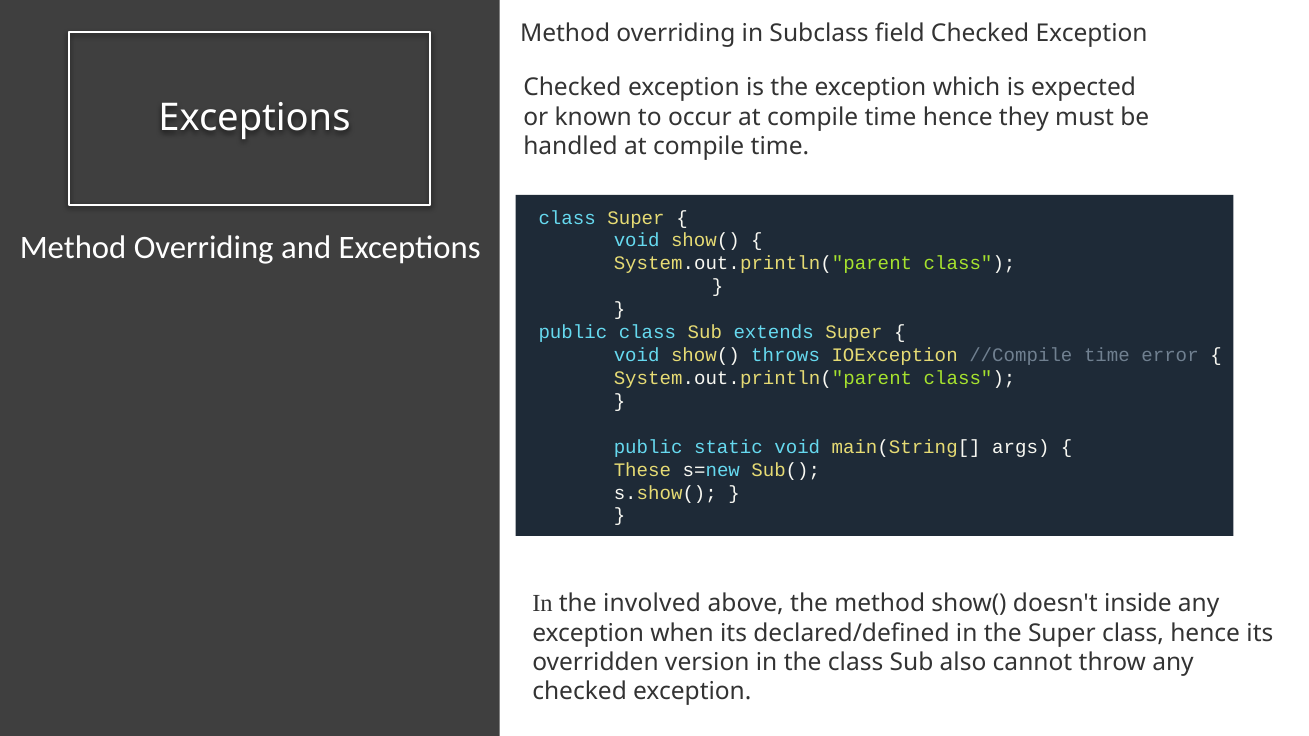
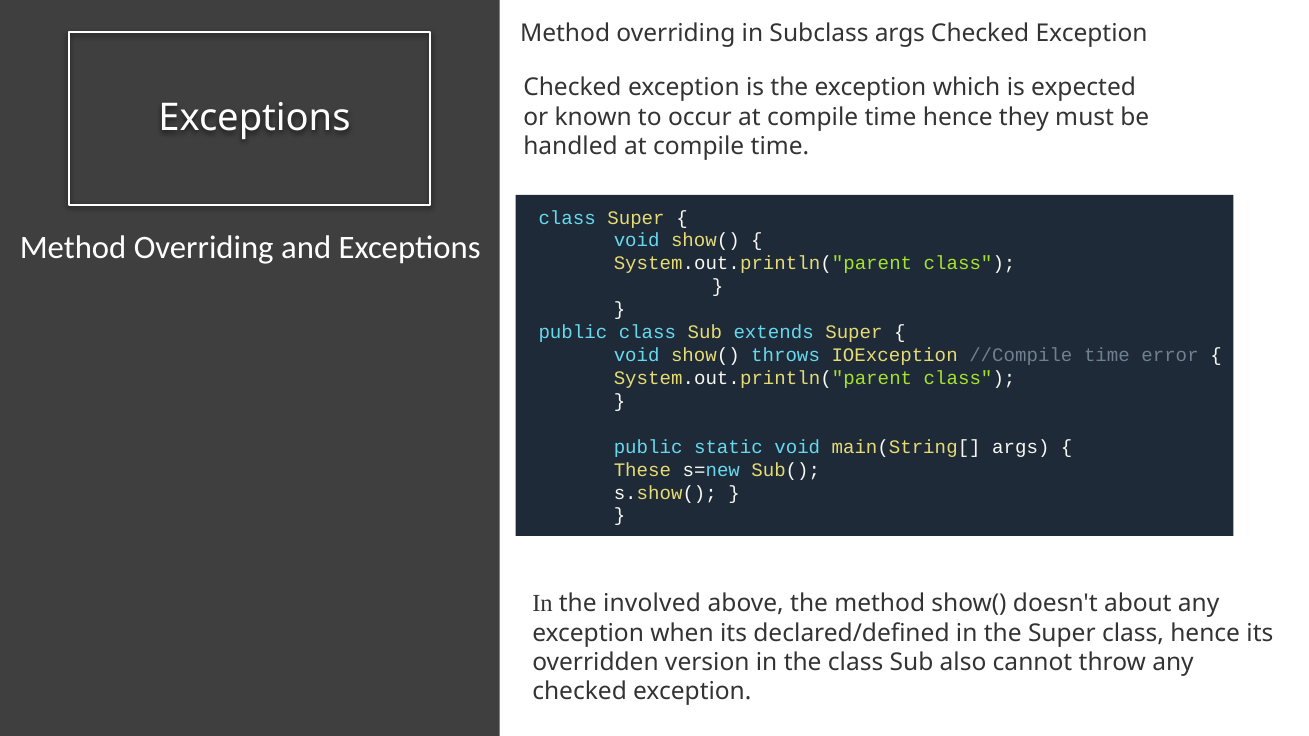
Subclass field: field -> args (900, 34)
inside: inside -> about (1138, 604)
